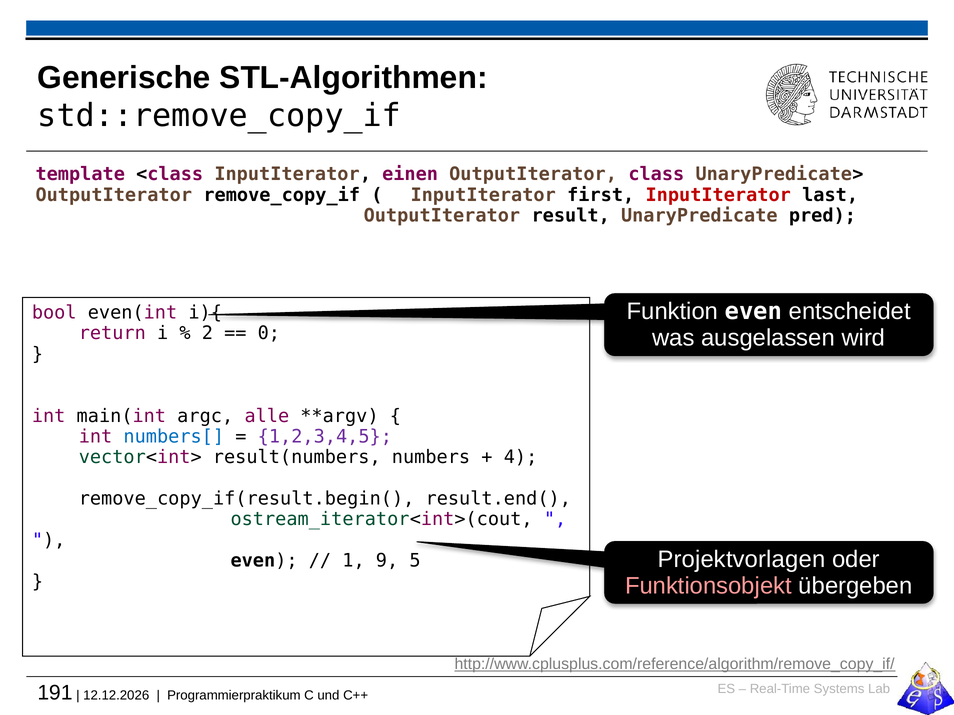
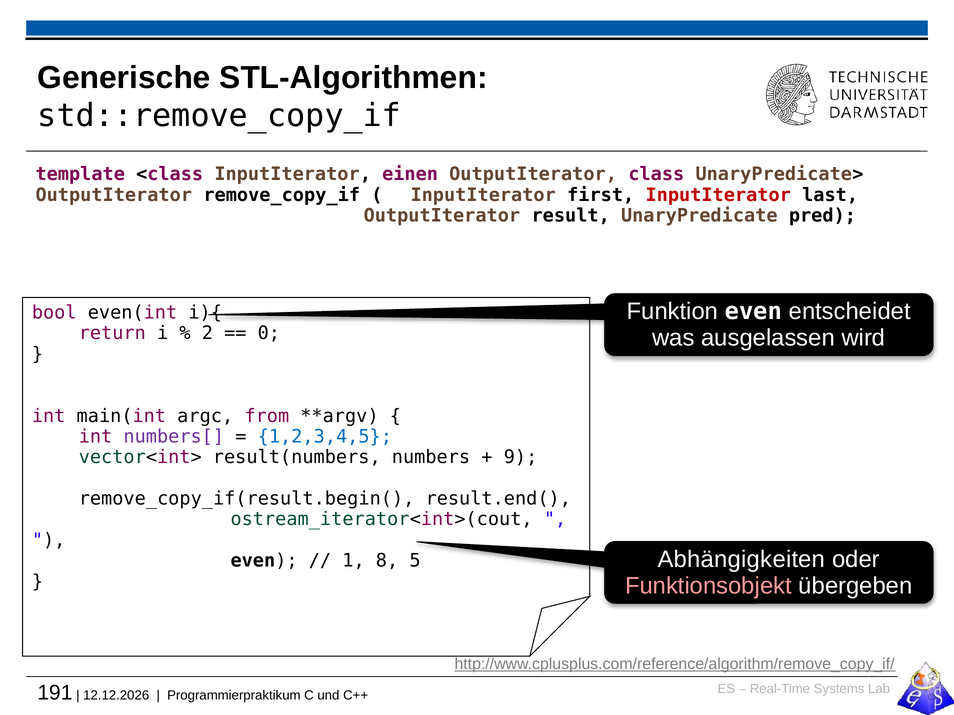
alle: alle -> from (267, 416)
numbers[ colour: blue -> purple (174, 437)
1,2,3,4,5 colour: purple -> blue (325, 437)
4: 4 -> 9 (521, 458)
Projektvorlagen: Projektvorlagen -> Abhängigkeiten (741, 560)
9: 9 -> 8 (387, 561)
